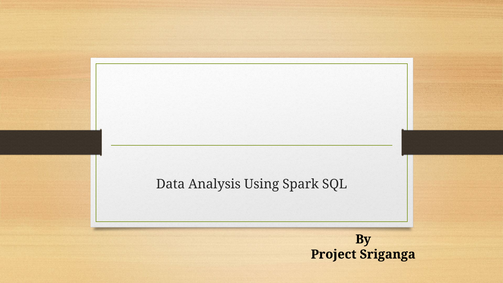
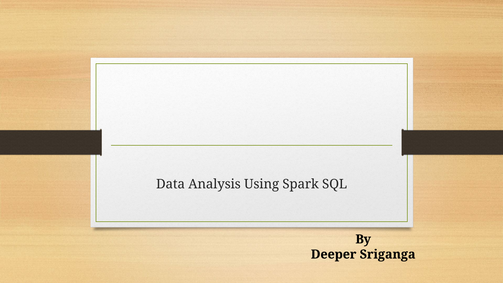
Project: Project -> Deeper (334, 254)
